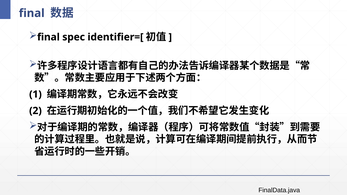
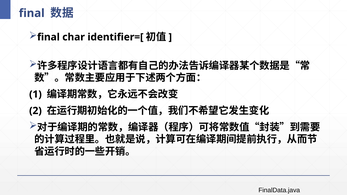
spec: spec -> char (74, 37)
